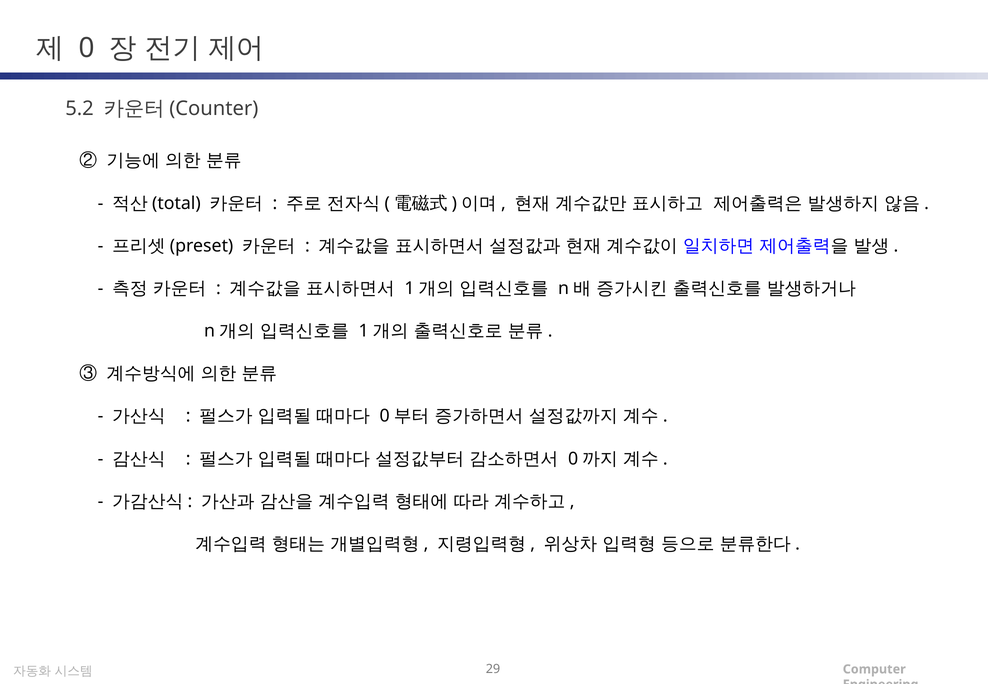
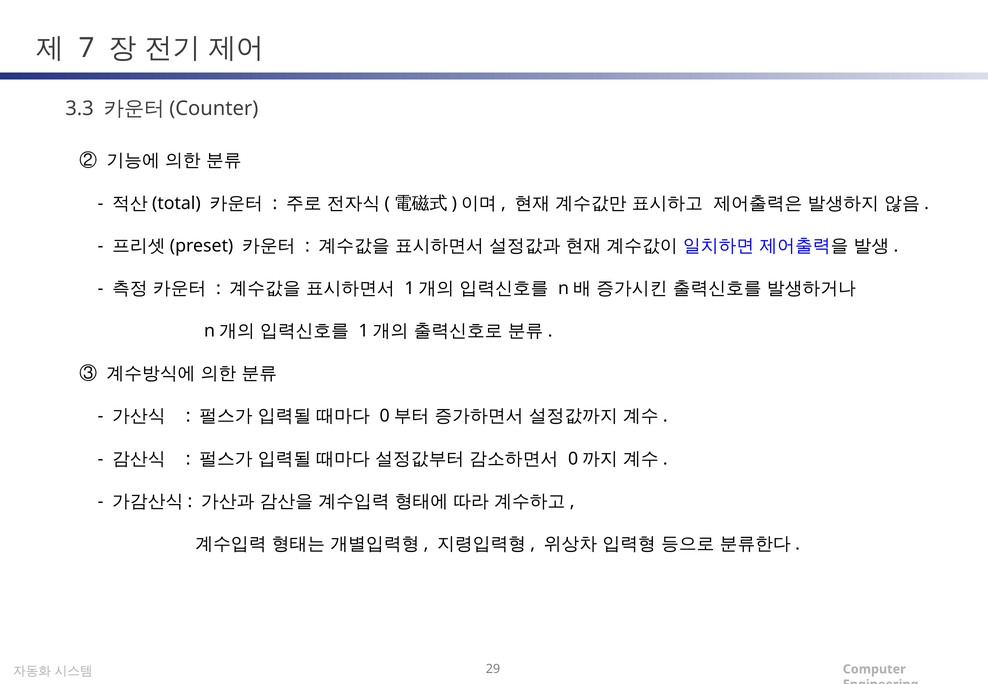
0: 0 -> 7 (87, 48)
5.2: 5.2 -> 3.3 (80, 109)
